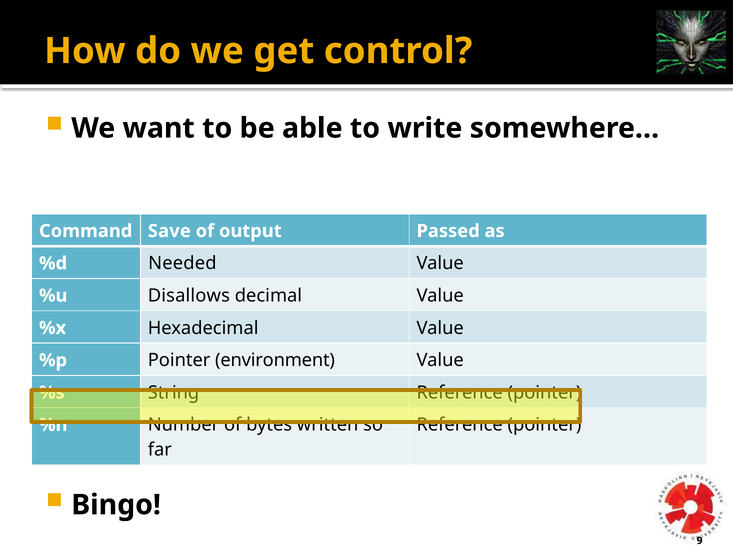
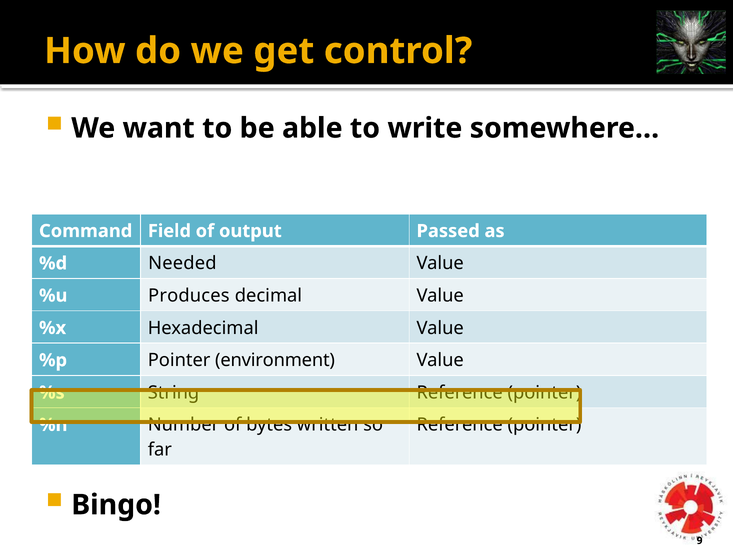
Save: Save -> Field (169, 231)
Disallows: Disallows -> Produces (189, 296)
